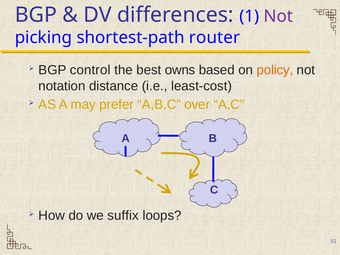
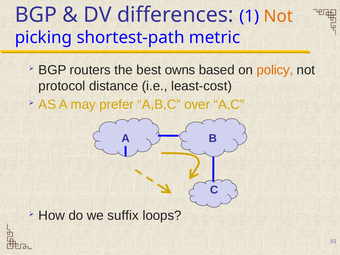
Not colour: purple -> orange (278, 16)
router: router -> metric (215, 37)
control: control -> routers (90, 70)
notation: notation -> protocol (62, 86)
